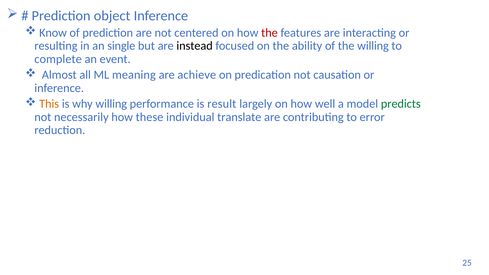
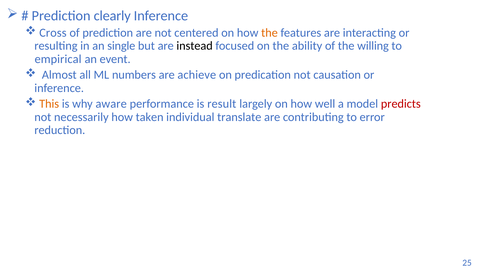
object: object -> clearly (112, 16)
Know: Know -> Cross (53, 33)
the colour: red -> orange (269, 33)
complete: complete -> empirical (58, 59)
meaning: meaning -> numbers (134, 75)
why willing: willing -> aware (111, 104)
predicts colour: green -> red (401, 104)
these: these -> taken (150, 117)
